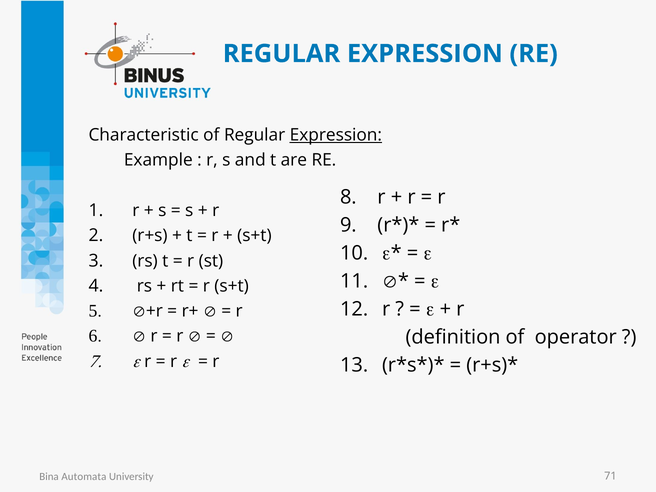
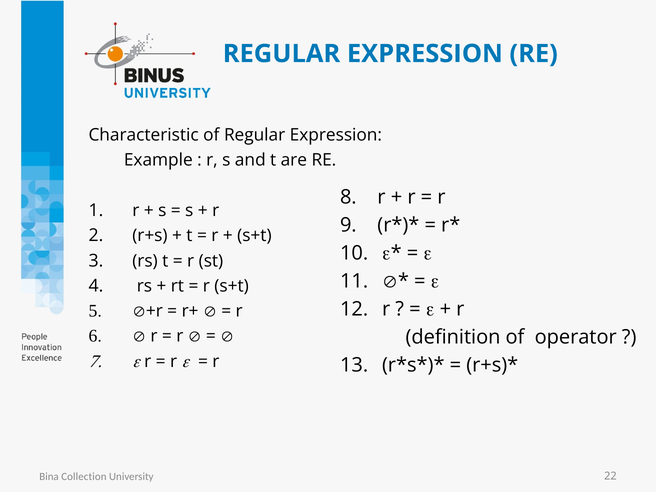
Expression underline: present -> none (336, 135)
Automata: Automata -> Collection (84, 477)
71: 71 -> 22 (610, 476)
